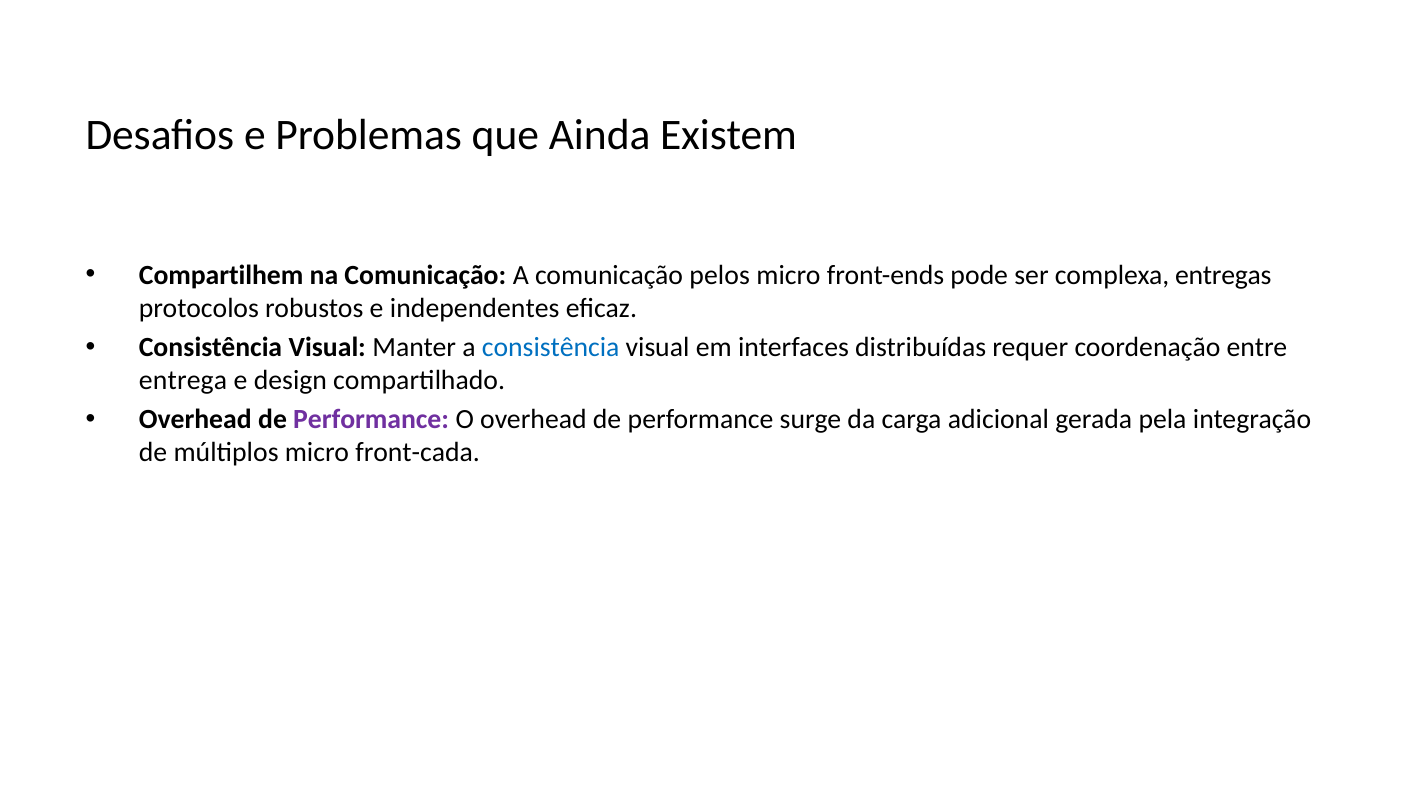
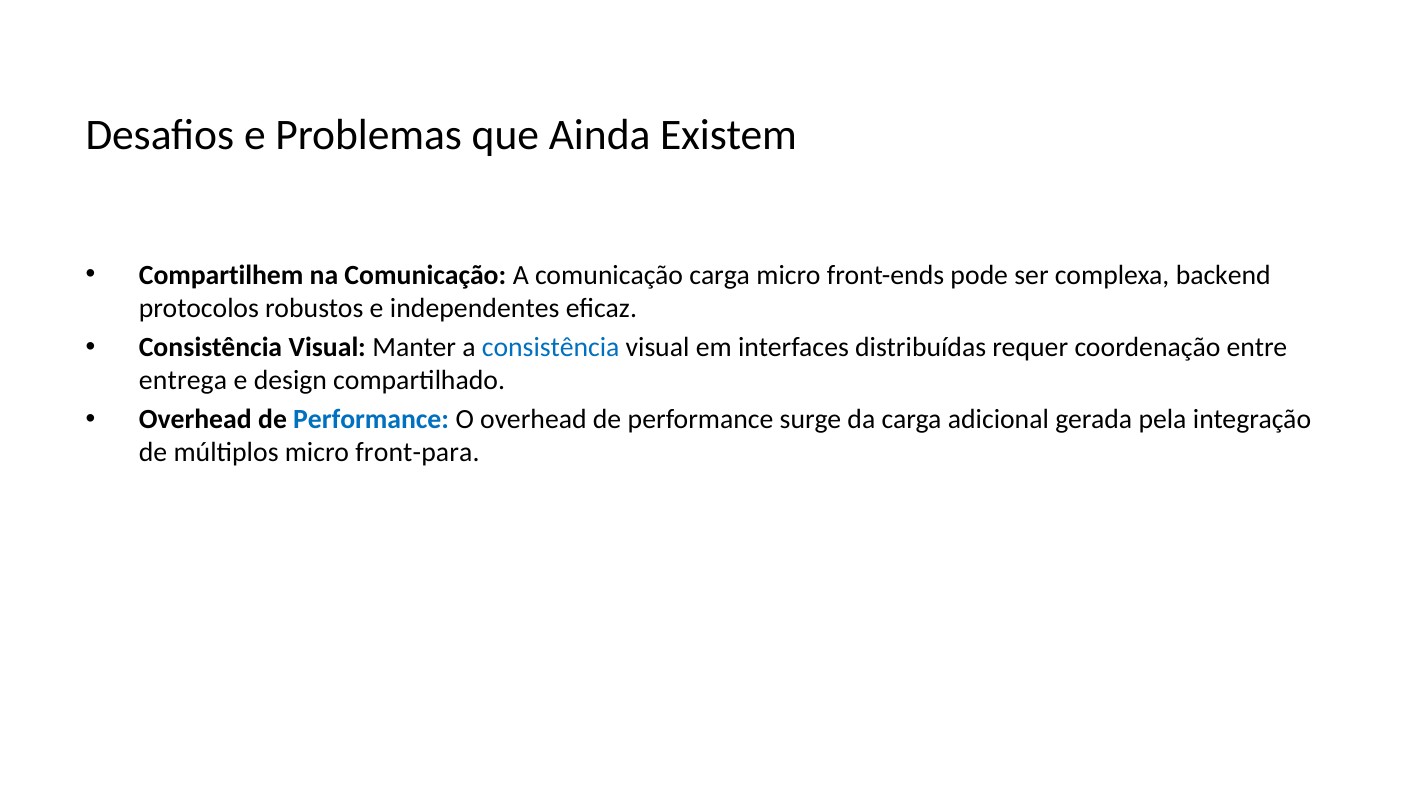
comunicação pelos: pelos -> carga (720, 275)
entregas: entregas -> backend (1223, 275)
Performance colour: purple -> blue (371, 419)
front-cada: front-cada -> front-para (417, 453)
